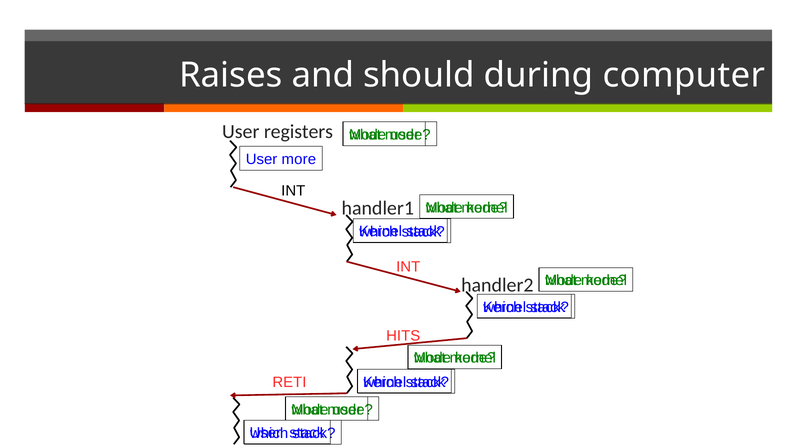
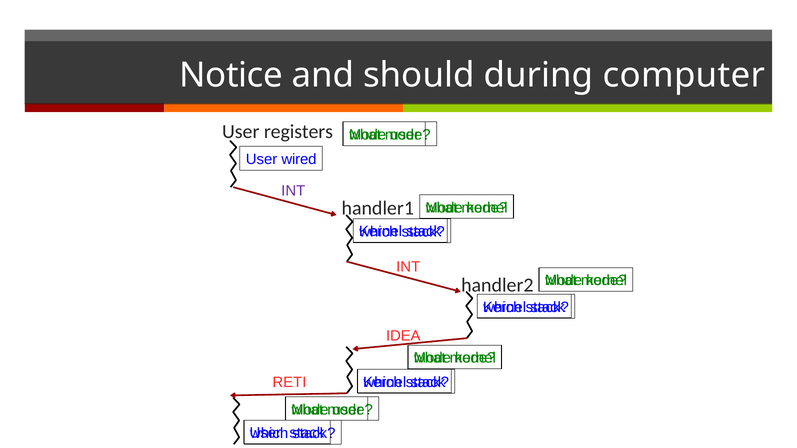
Raises: Raises -> Notice (231, 75)
more: more -> wired (299, 159)
INT colour: black -> purple (293, 191)
HITS: HITS -> IDEA (403, 336)
